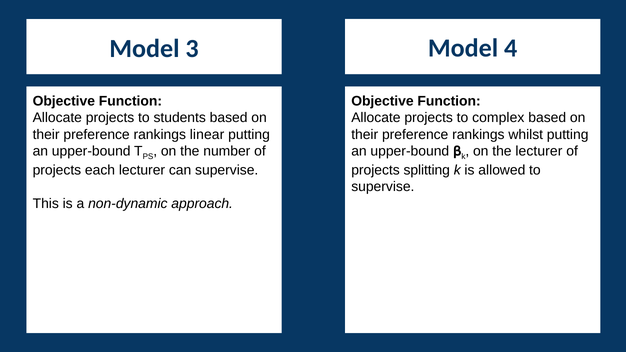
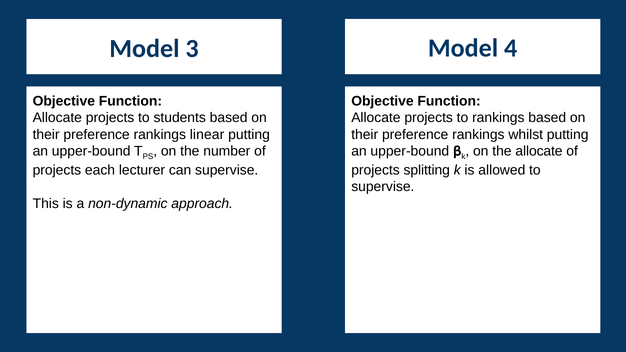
to complex: complex -> rankings (498, 118)
the lecturer: lecturer -> allocate (539, 151)
